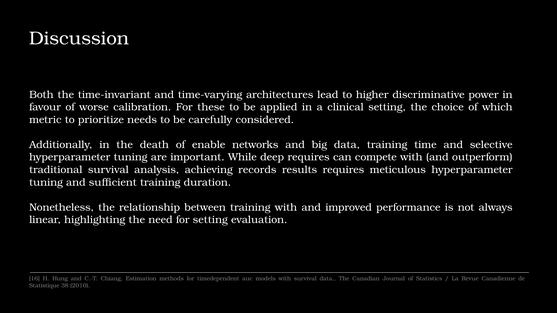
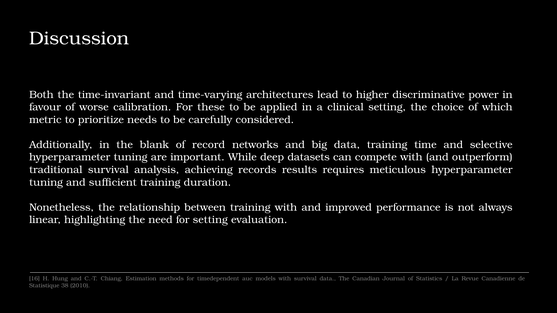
death: death -> blank (154, 145)
enable: enable -> record (209, 145)
deep requires: requires -> datasets (309, 157)
